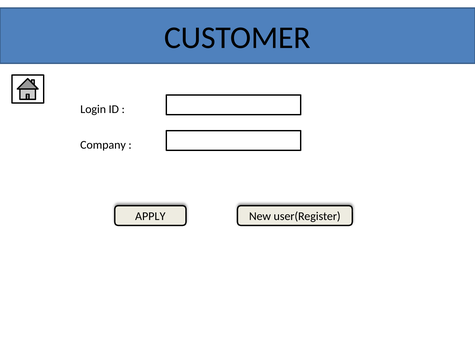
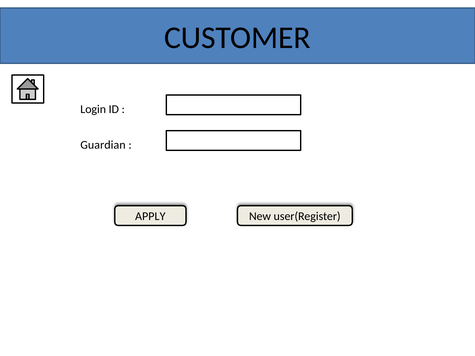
Company: Company -> Guardian (103, 145)
